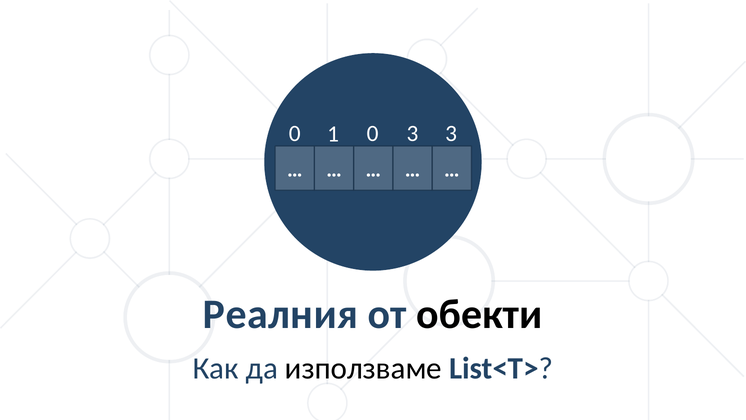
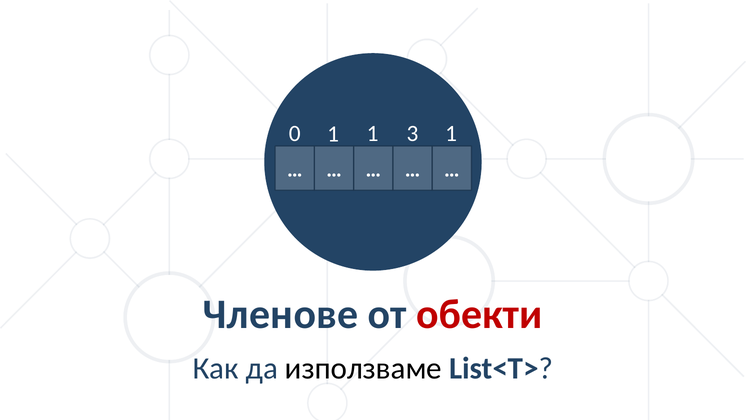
1 0: 0 -> 1 (373, 133)
3 3: 3 -> 1 (451, 133)
Реалния: Реалния -> Членове (281, 314)
обекти colour: black -> red (479, 314)
